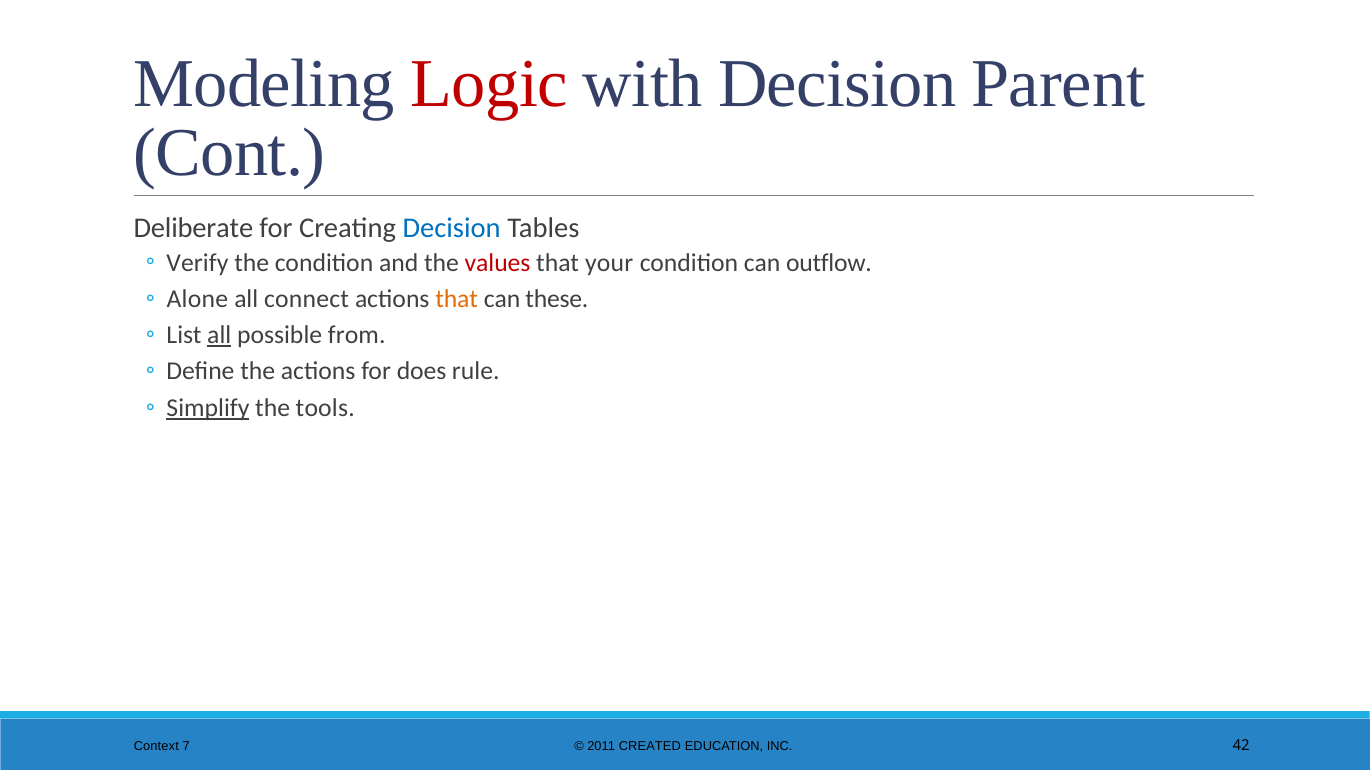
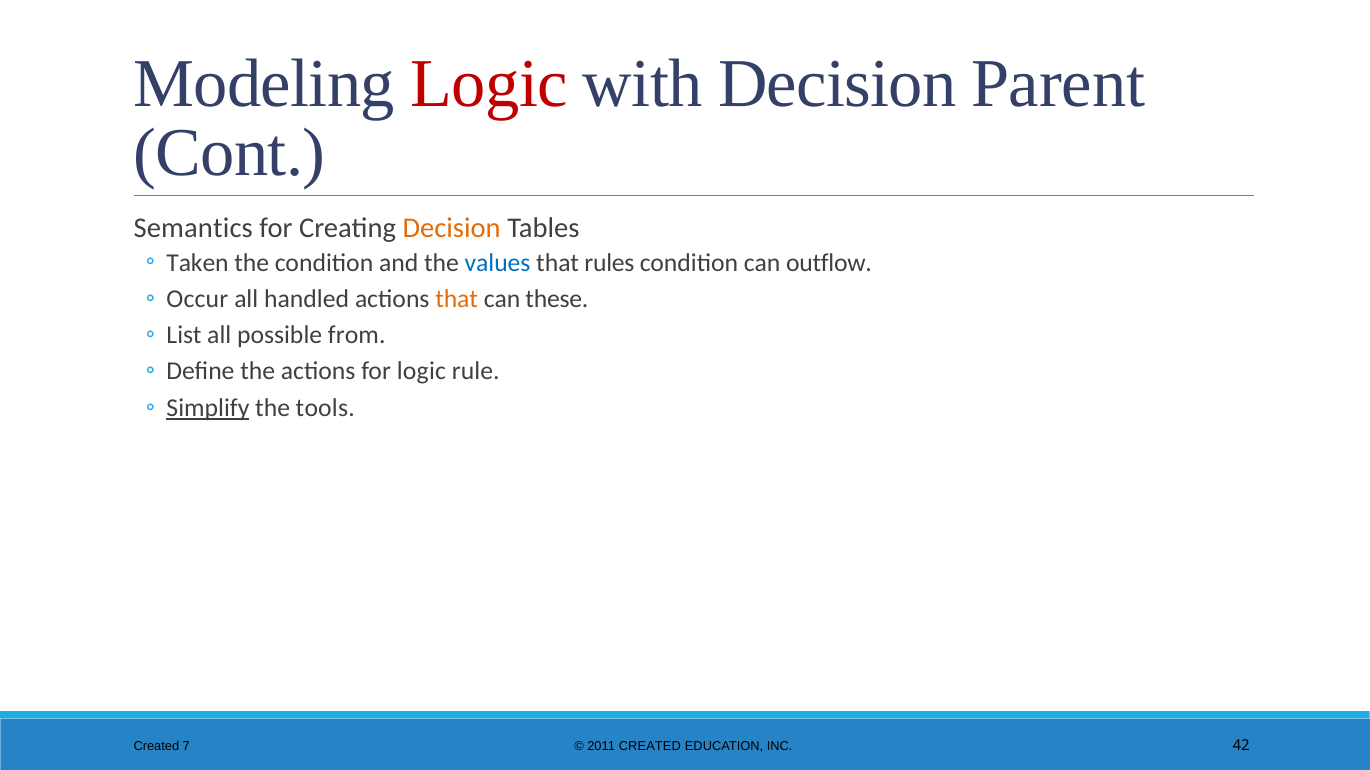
Deliberate: Deliberate -> Semantics (193, 228)
Decision colour: blue -> orange (452, 228)
Verify: Verify -> Taken (198, 263)
values colour: red -> blue (498, 263)
your: your -> rules (609, 263)
Alone: Alone -> Occur (197, 299)
connect: connect -> handled (307, 299)
all underline: present -> none (219, 335)
for does: does -> logic (421, 372)
Context: Context -> Created (156, 747)
